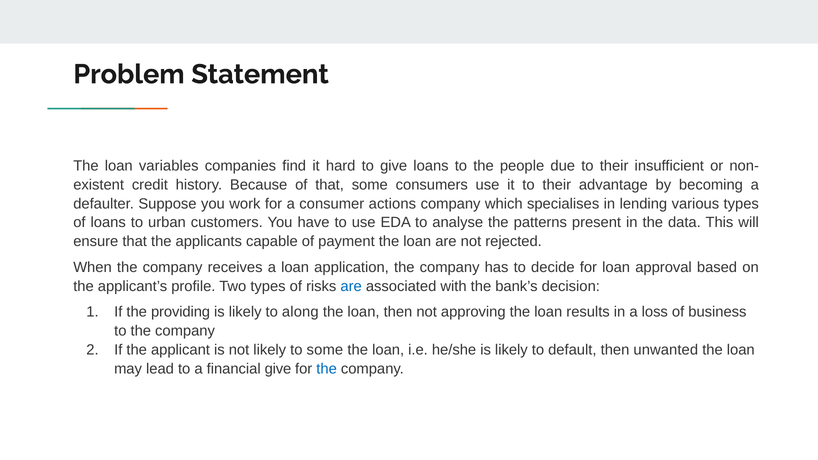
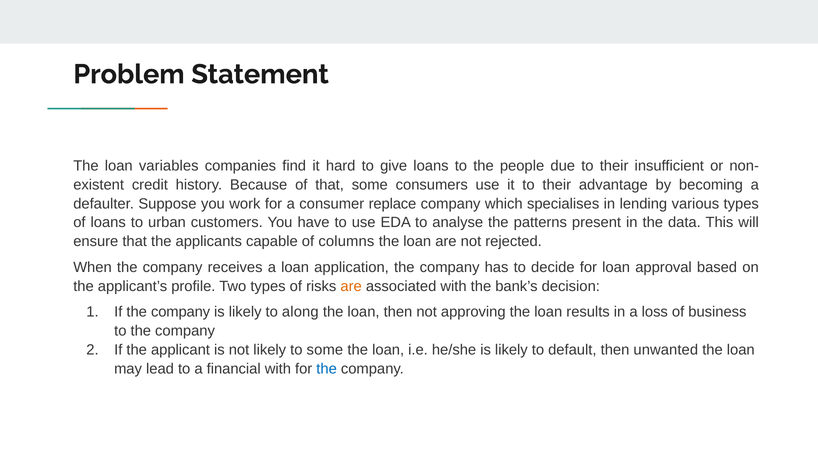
actions: actions -> replace (393, 204)
payment: payment -> columns (346, 242)
are colour: blue -> orange (351, 286)
If the providing: providing -> company (181, 312)
financial give: give -> with (278, 369)
